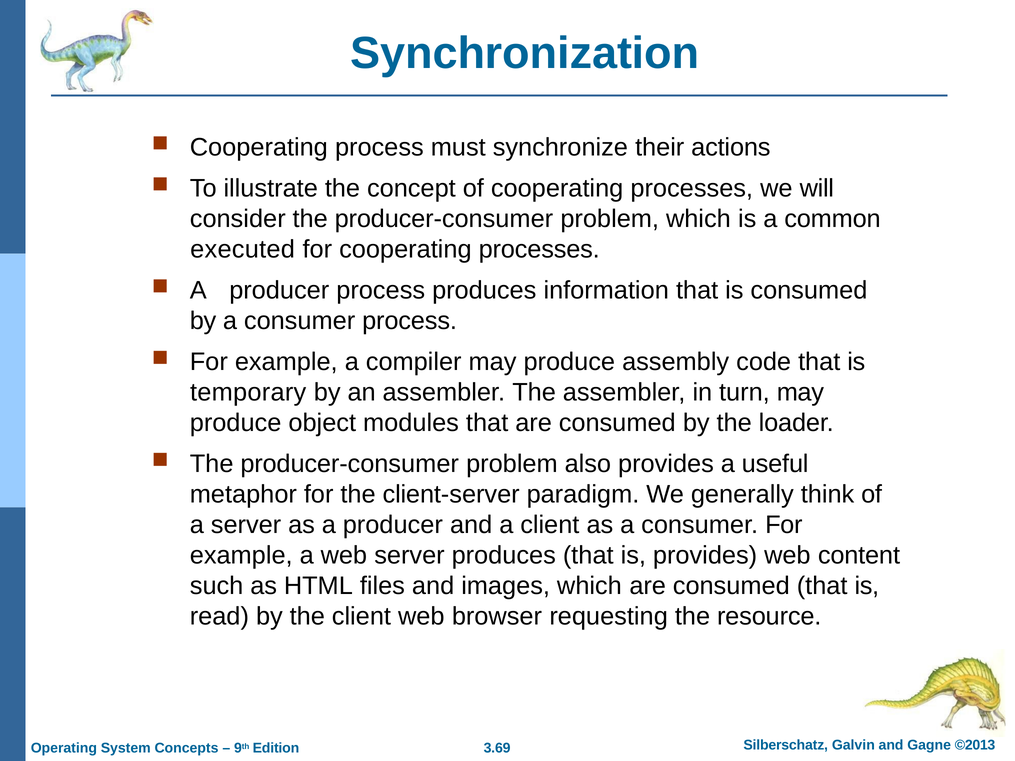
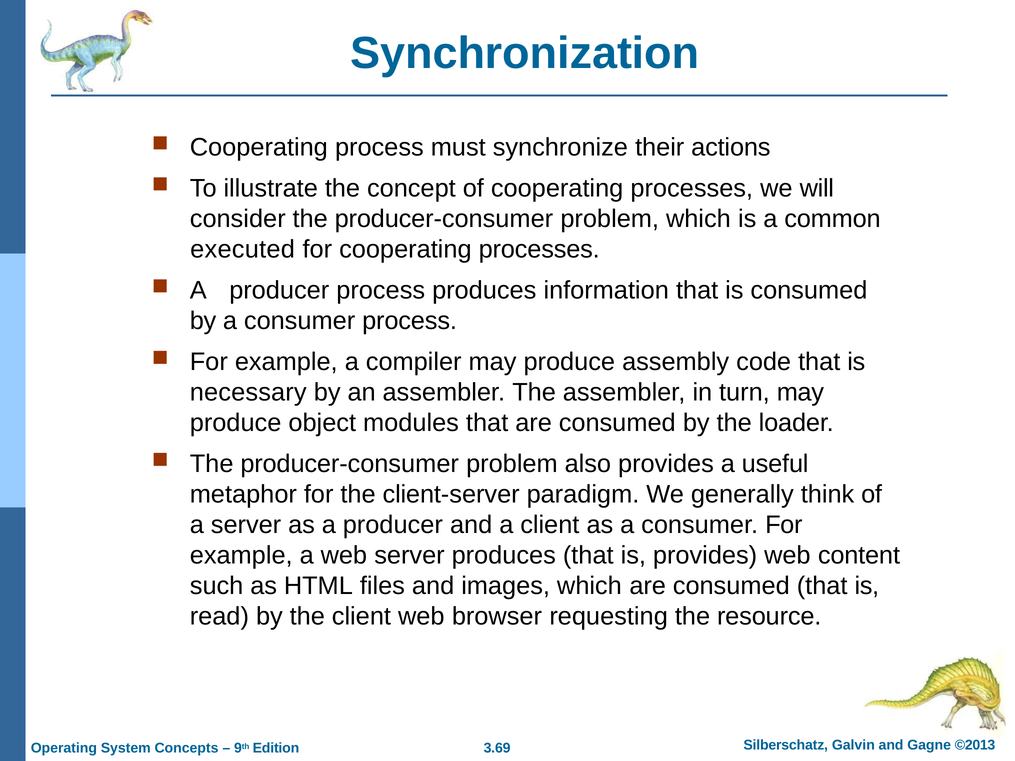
temporary: temporary -> necessary (248, 393)
